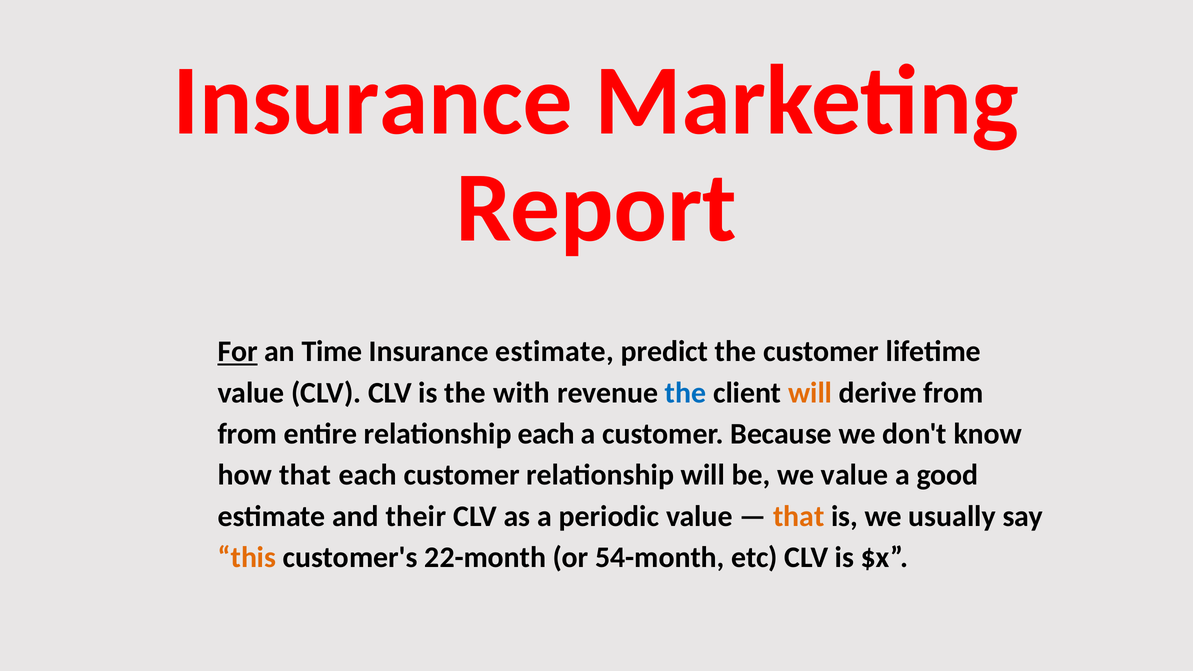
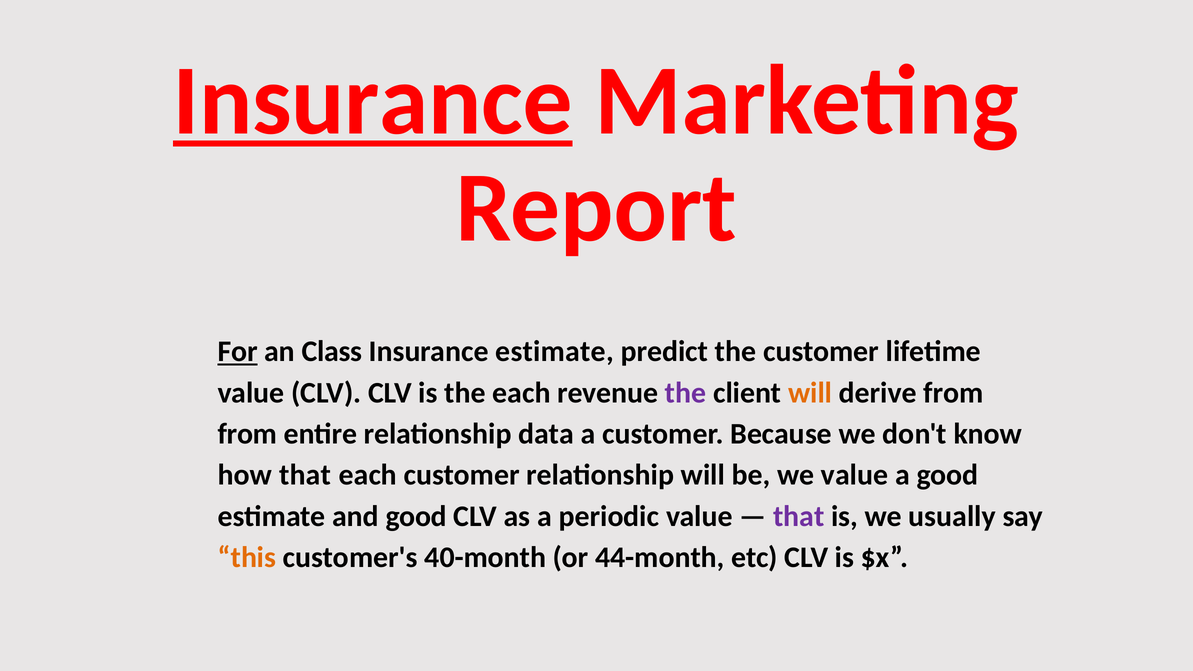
Insurance underline: none -> present (373, 101)
Time: Time -> Class (332, 352)
the with: with -> each (522, 393)
the colour: blue -> purple (686, 393)
relationship each: each -> data (546, 434)
and their: their -> good (416, 516)
that colour: orange -> purple (799, 516)
22-month: 22-month -> 40-month (485, 557)
54-month: 54-month -> 44-month (660, 557)
